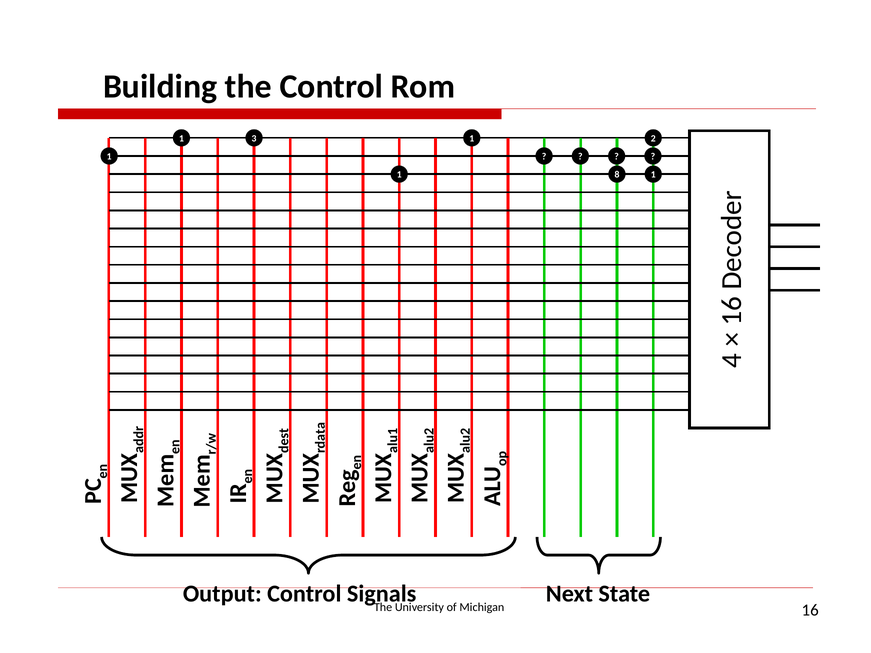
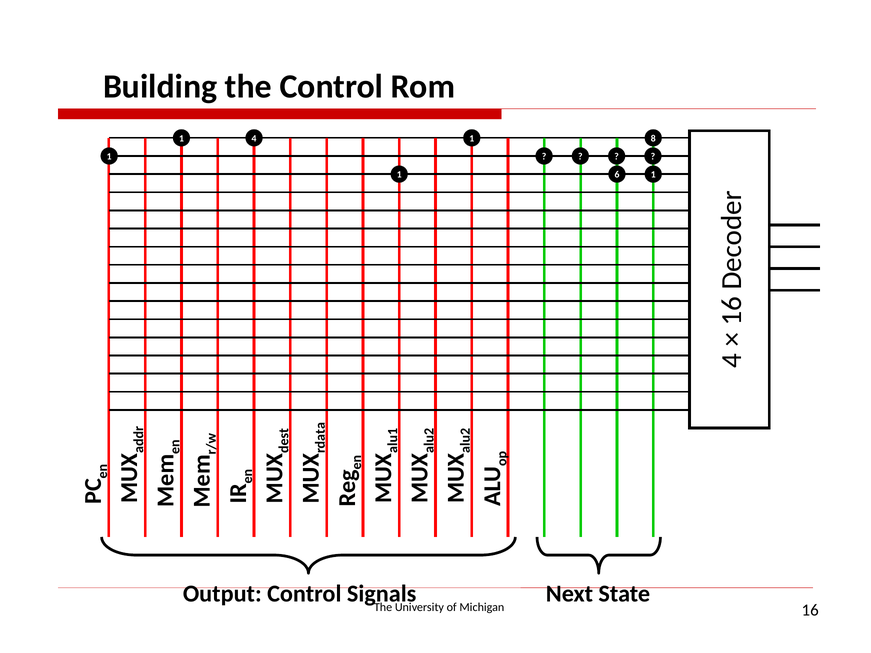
1 3: 3 -> 4 (254, 139)
1 2: 2 -> 8 (653, 139)
8: 8 -> 6 (617, 175)
